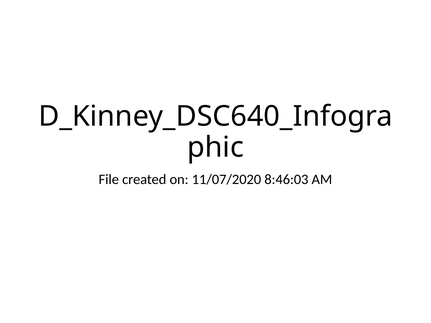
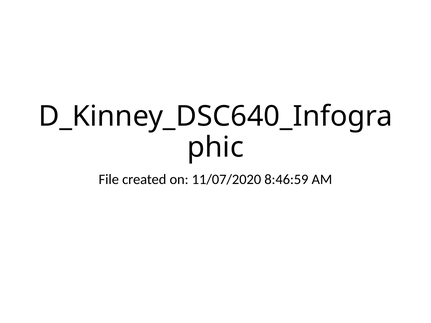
8:46:03: 8:46:03 -> 8:46:59 (286, 180)
